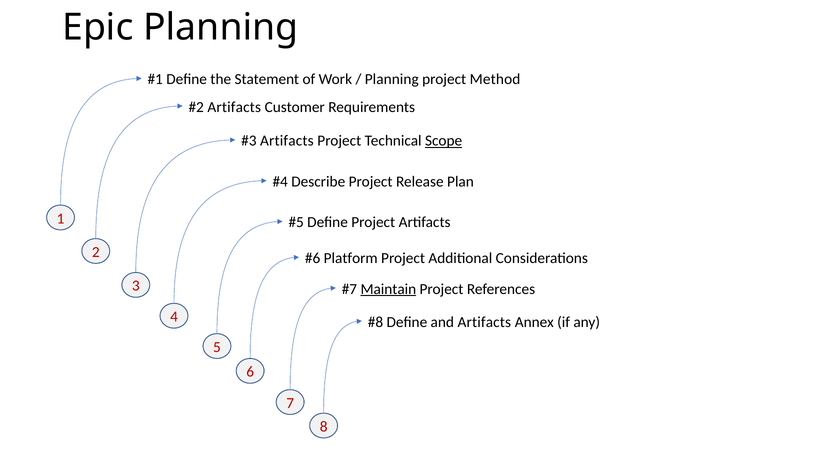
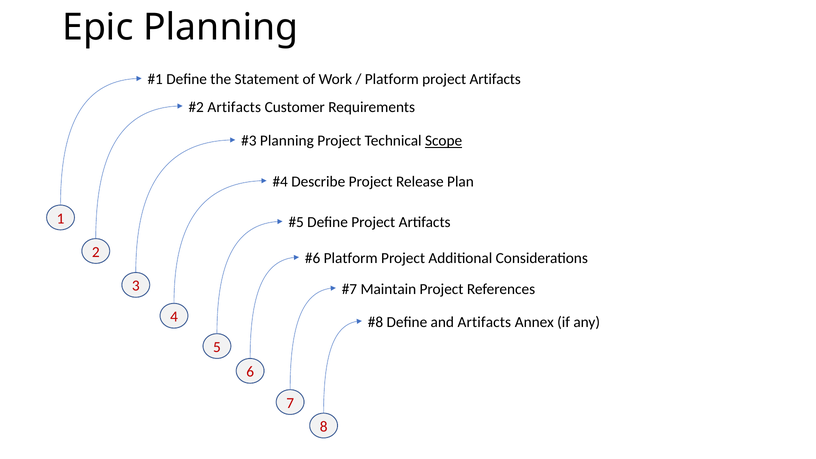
Planning: Planning -> Platform (392, 79)
Method: Method -> Artifacts (495, 79)
Artifacts: Artifacts -> Planning (287, 141)
Maintain underline: present -> none (388, 289)
